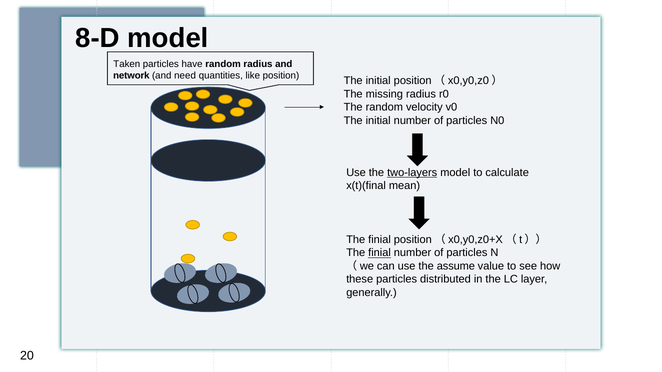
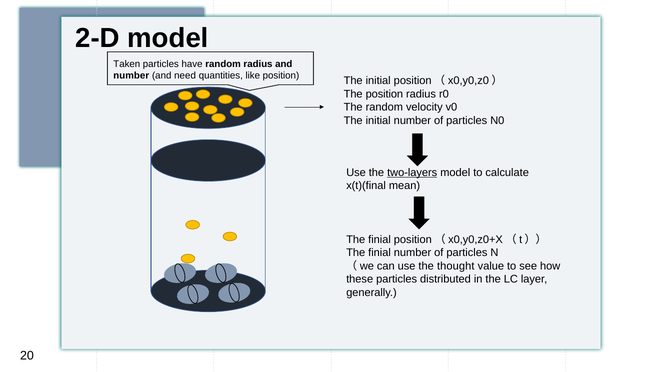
8-D: 8-D -> 2-D (98, 38)
network: network -> number (131, 76)
The missing: missing -> position (384, 94)
finial underline: present -> none (380, 253)
assume: assume -> thought (456, 266)
